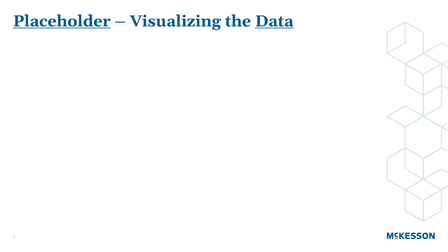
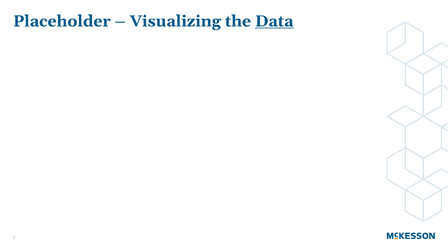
Placeholder underline: present -> none (62, 21)
